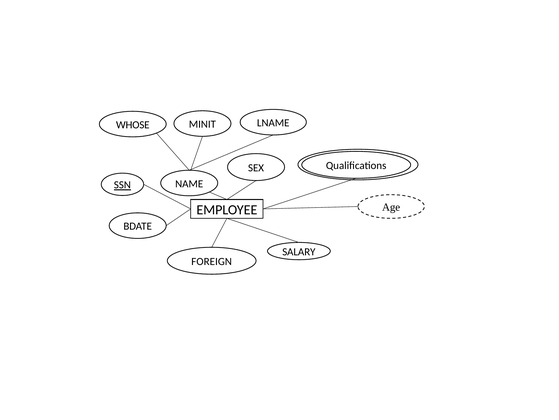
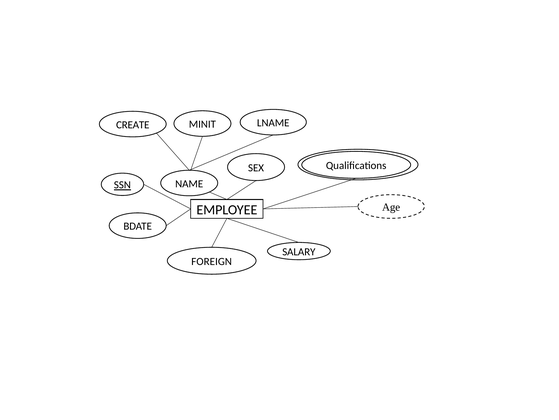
WHOSE: WHOSE -> CREATE (133, 125)
